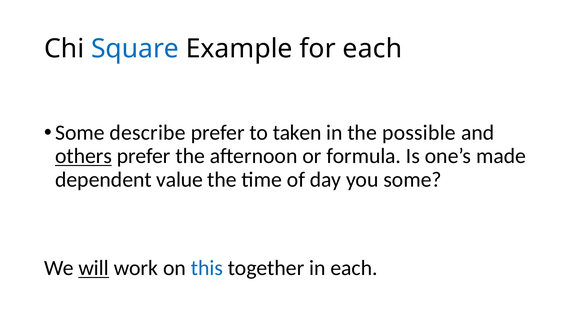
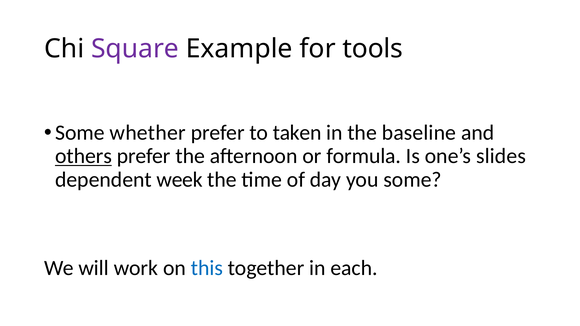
Square colour: blue -> purple (135, 49)
for each: each -> tools (373, 49)
describe: describe -> whether (148, 133)
possible: possible -> baseline (419, 133)
made: made -> slides (501, 156)
value: value -> week (180, 180)
will underline: present -> none (94, 268)
